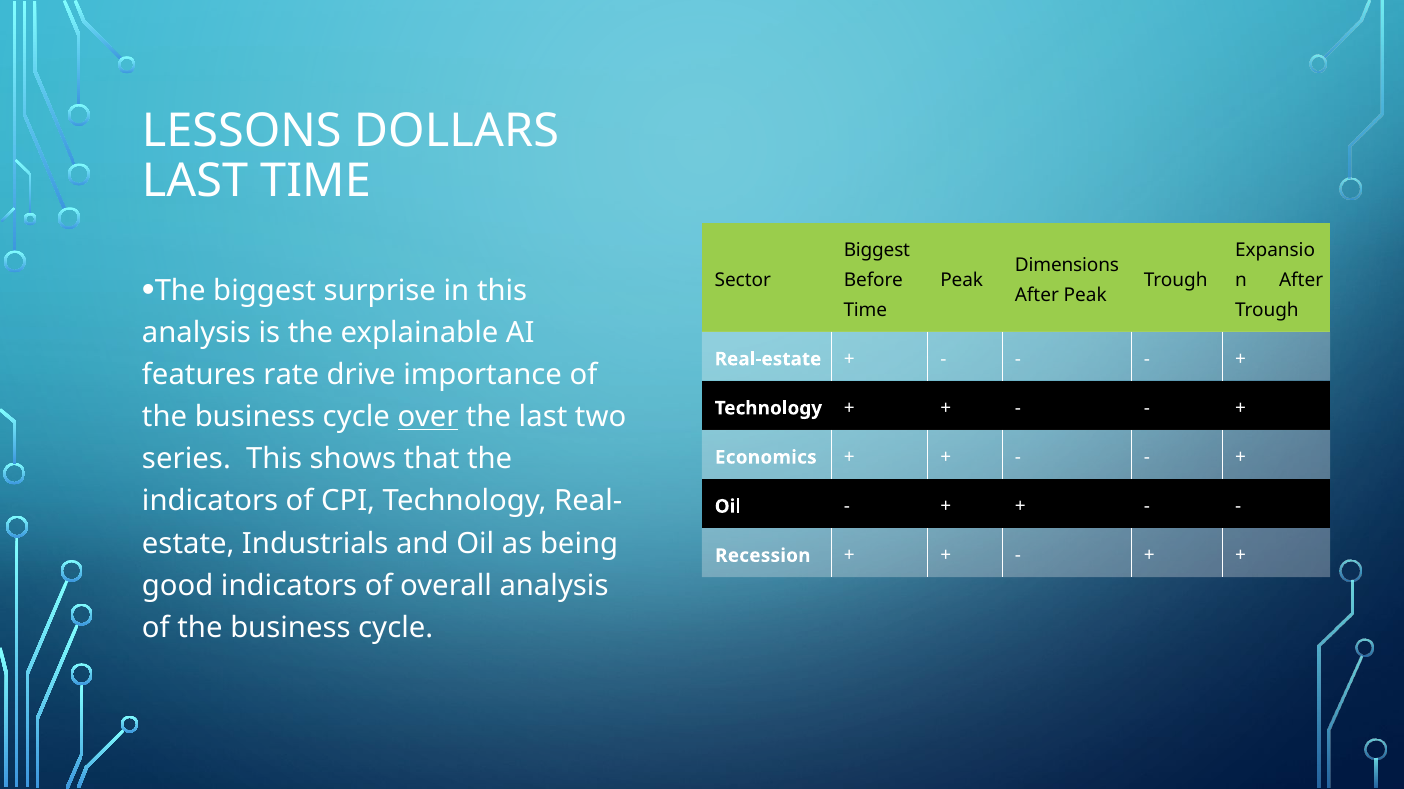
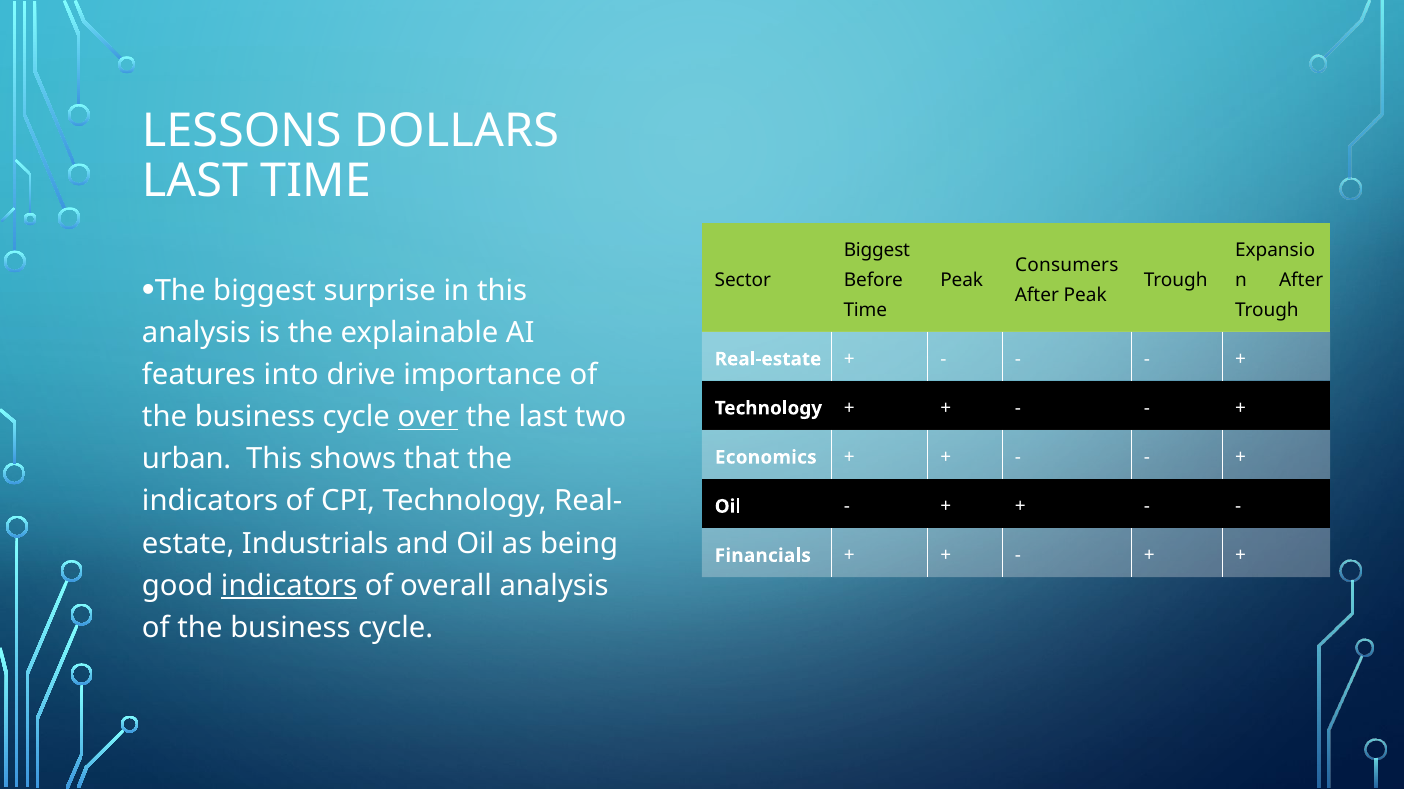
Dimensions: Dimensions -> Consumers (1067, 266)
rate: rate -> into (291, 375)
series: series -> urban (187, 460)
Recession: Recession -> Financials (763, 556)
indicators underline: none -> present (289, 586)
